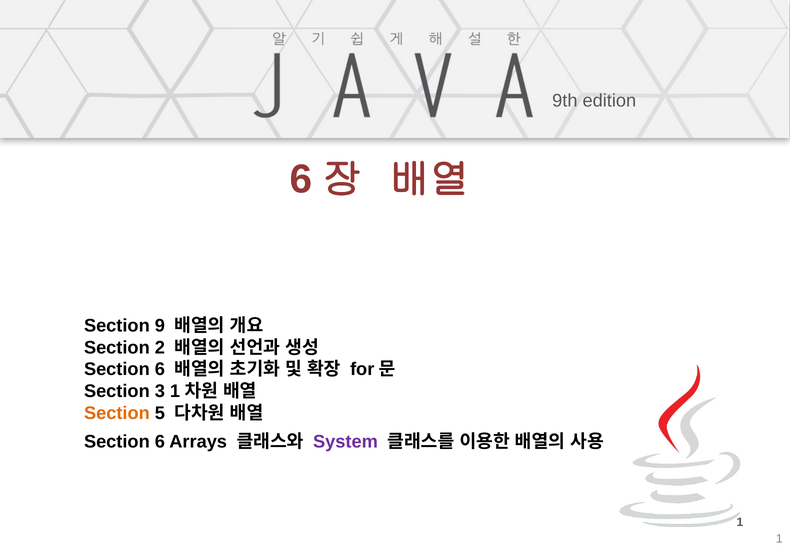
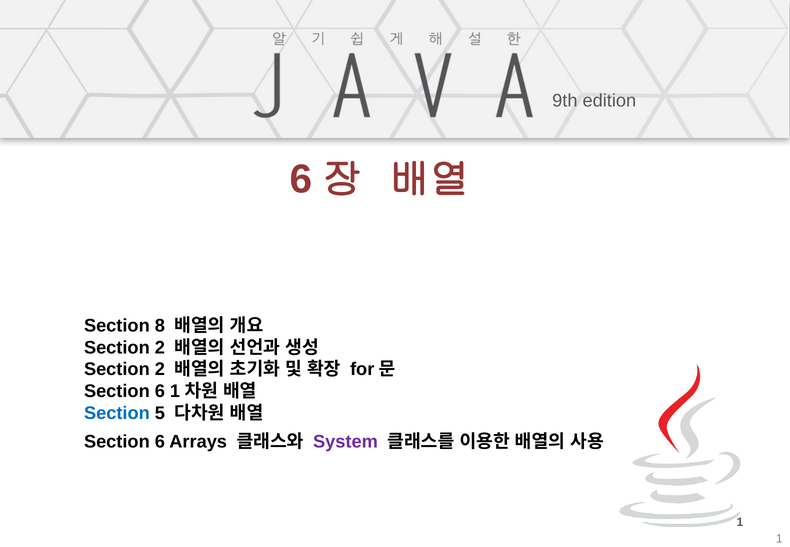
9: 9 -> 8 (160, 326)
6: 6 -> 2 (160, 369)
3: 3 -> 6 (160, 391)
Section colour: orange -> blue (117, 413)
